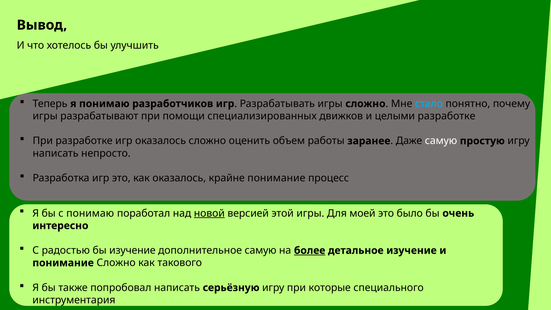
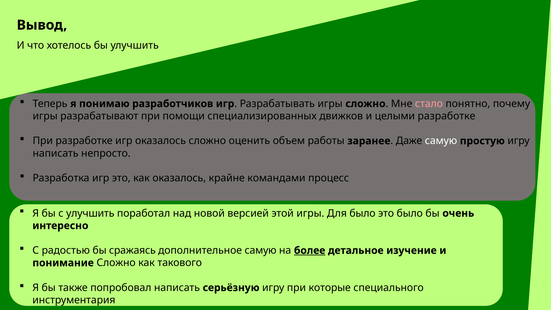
стало colour: light blue -> pink (429, 104)
крайне понимание: понимание -> командами (276, 178)
с понимаю: понимаю -> улучшить (90, 213)
новой underline: present -> none (209, 213)
Для моей: моей -> было (362, 213)
бы изучение: изучение -> сражаясь (132, 250)
